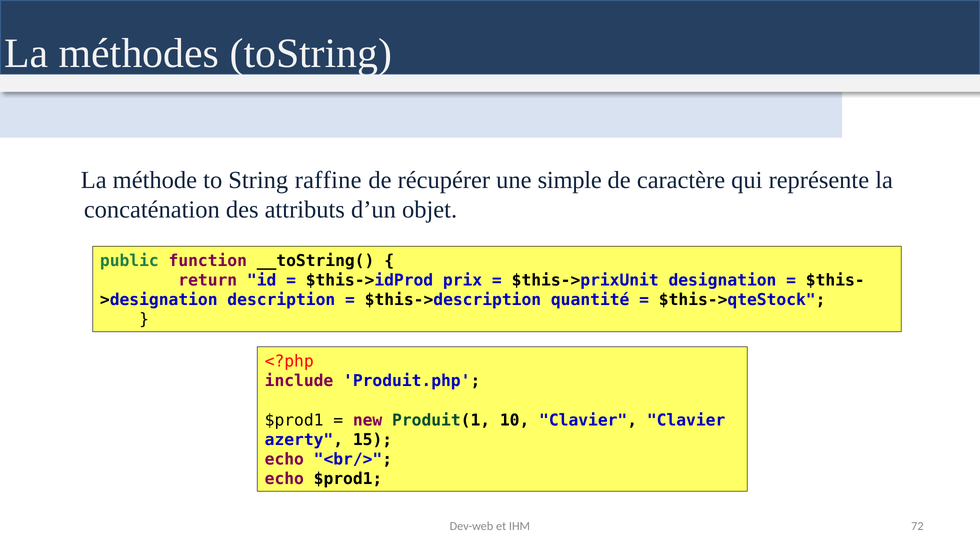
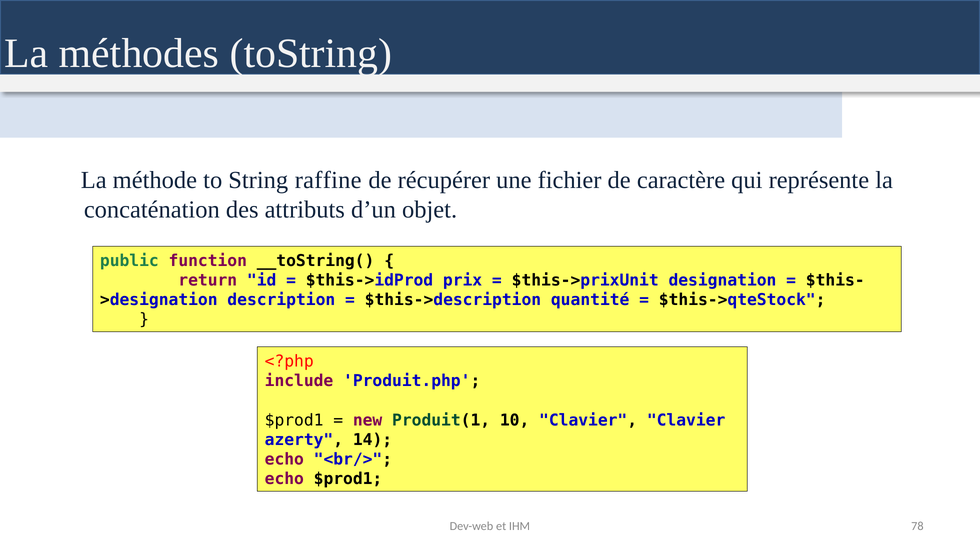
simple: simple -> fichier (570, 180)
15: 15 -> 14 (373, 440)
72: 72 -> 78 (917, 526)
